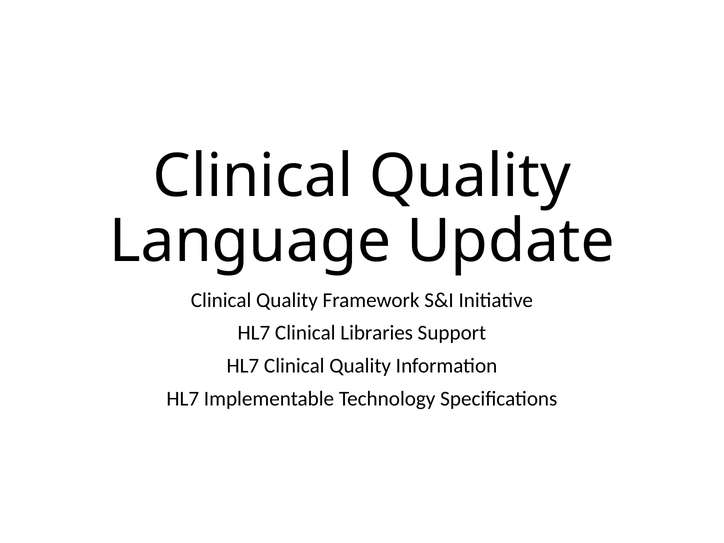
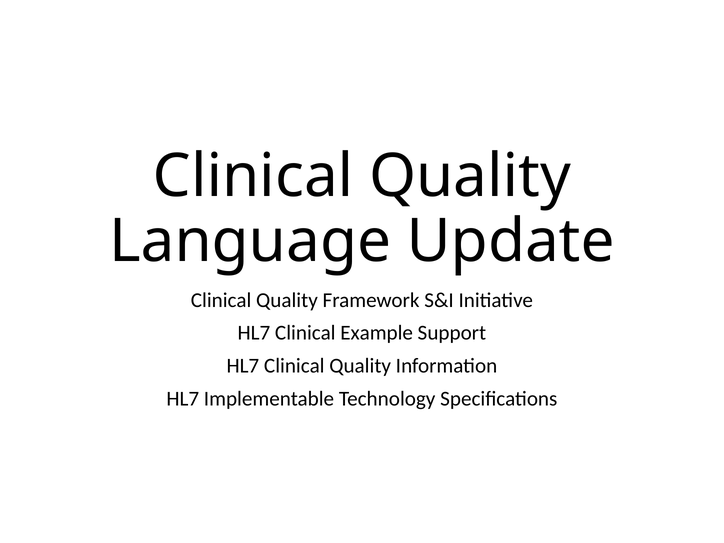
Libraries: Libraries -> Example (377, 333)
